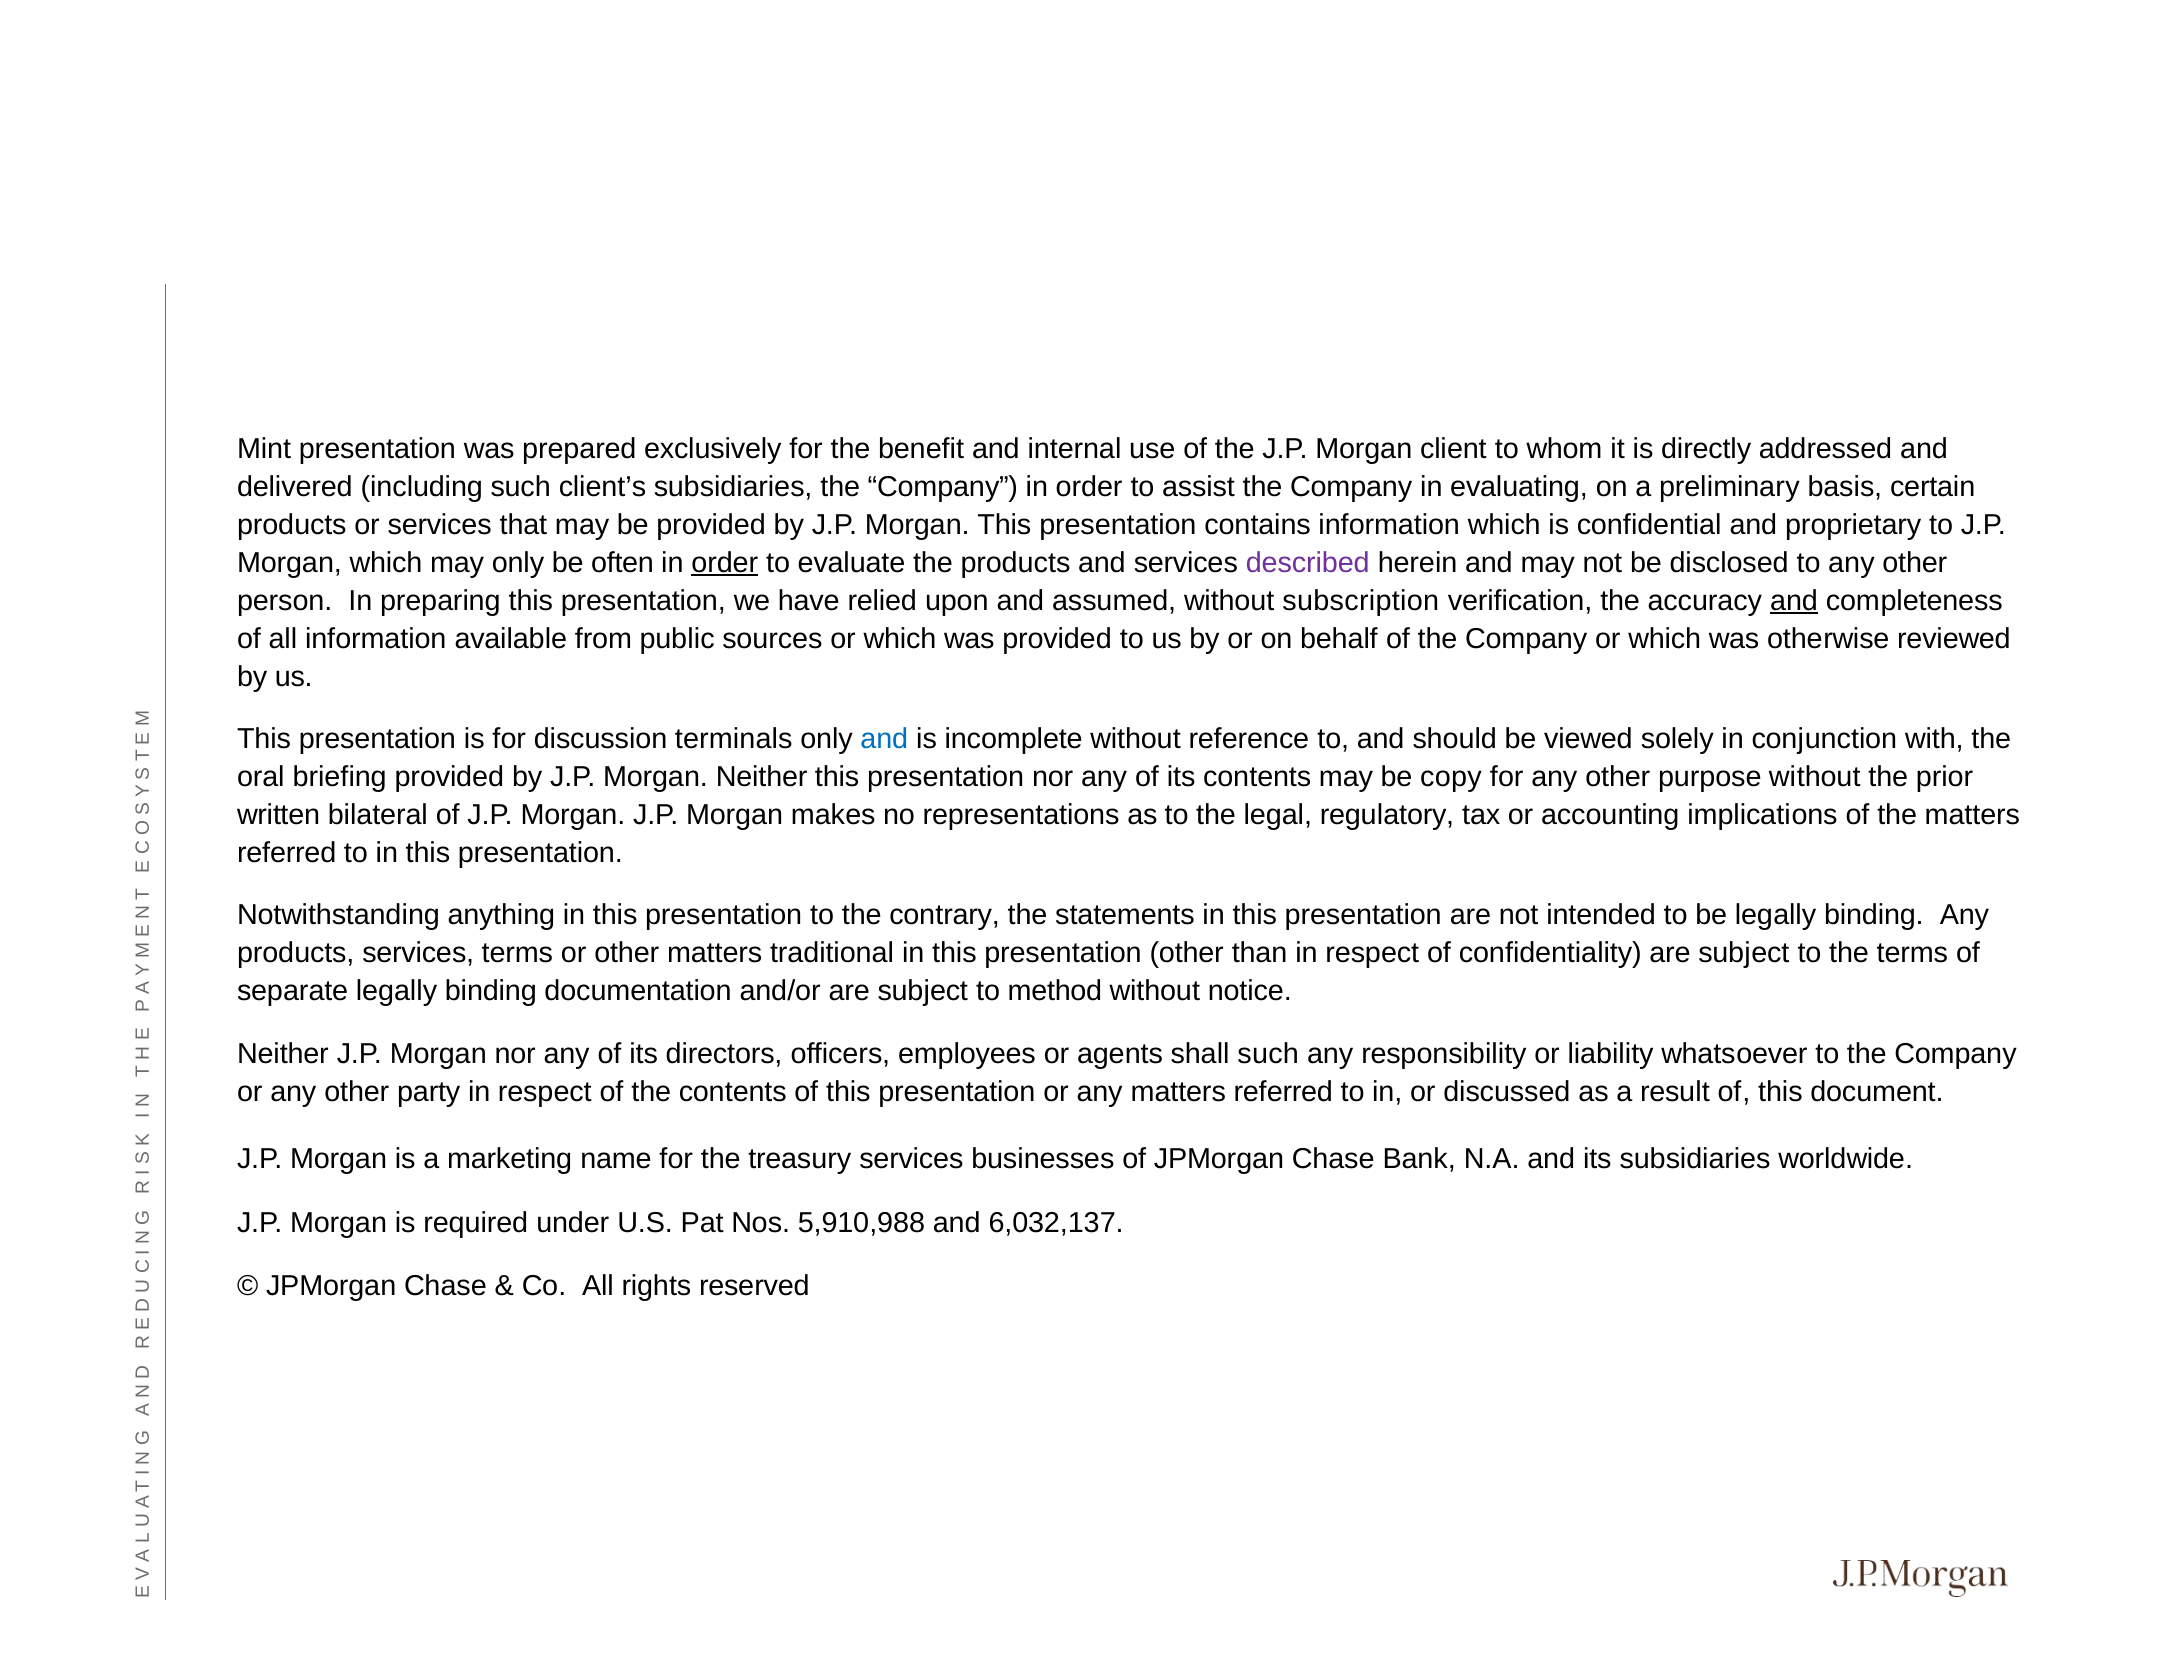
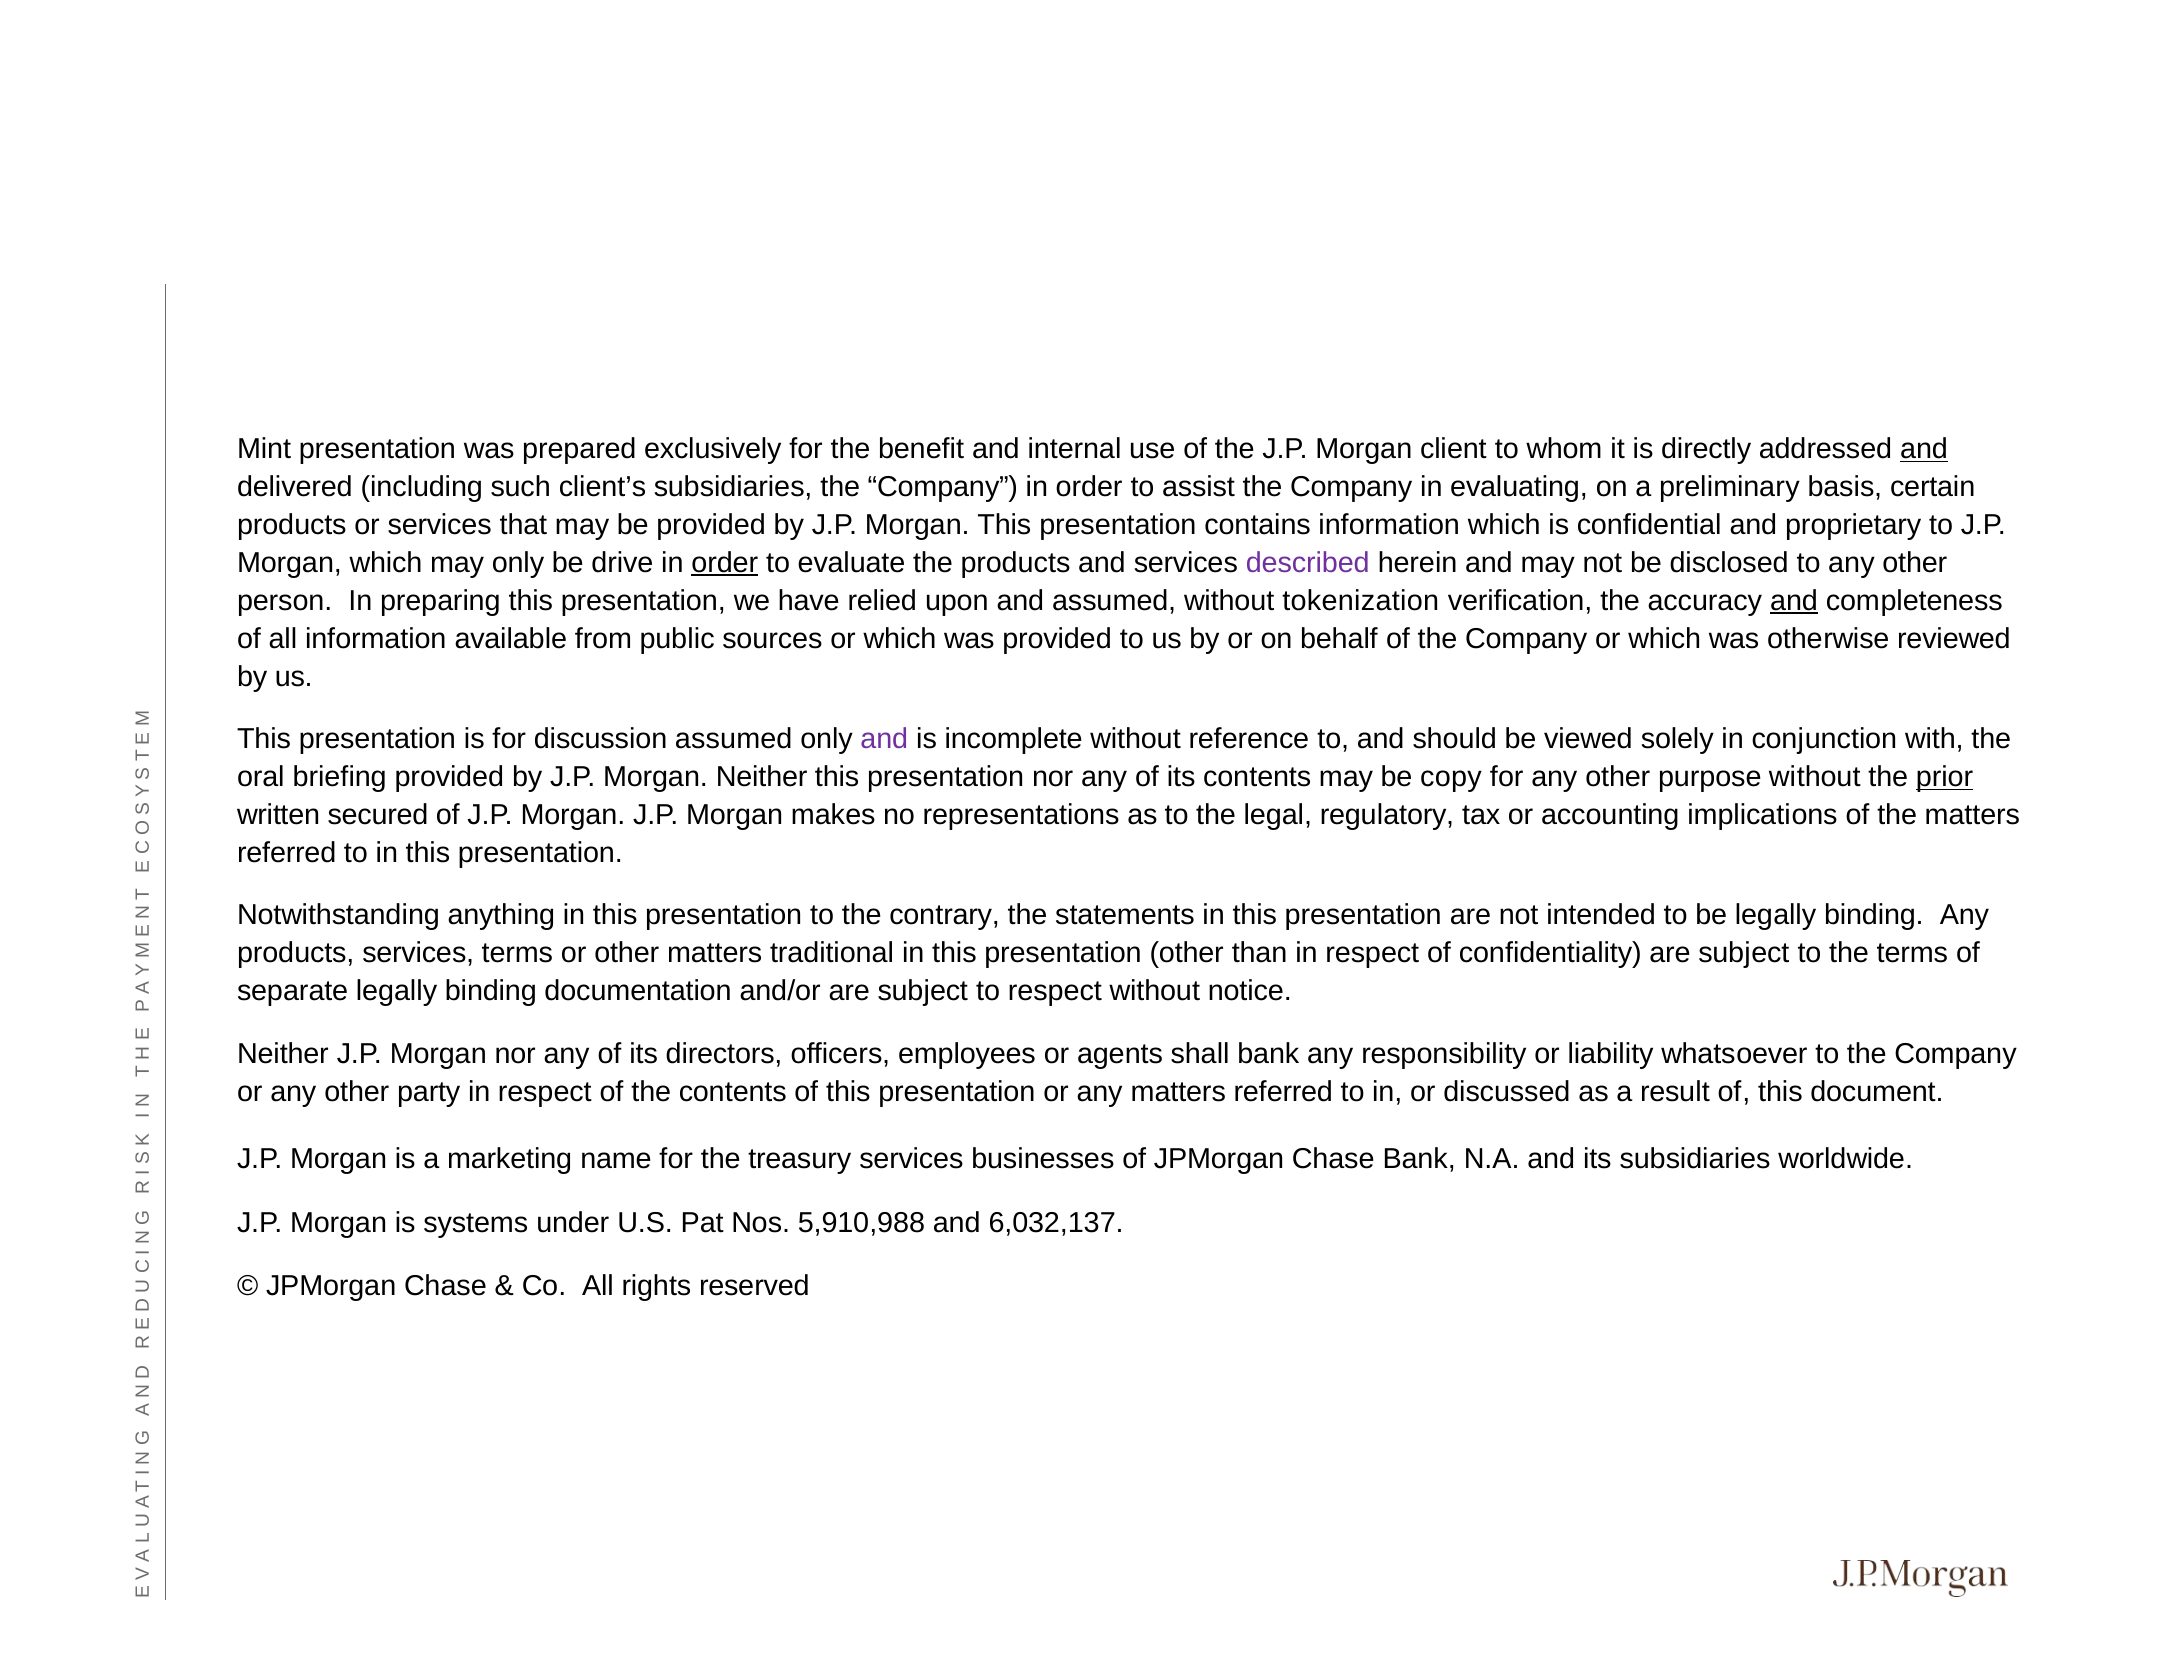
and underline: none -> present (1924, 449)
often: often -> drive (622, 563)
subscription: subscription -> tokenization (1361, 601)
discussion terminals: terminals -> assumed (734, 739)
and colour: blue -> purple (884, 739)
prior underline: none -> present (1945, 777)
bilateral: bilateral -> secured (378, 815)
to method: method -> respect (1055, 991)
shall such: such -> bank (1268, 1054)
required: required -> systems (476, 1223)
